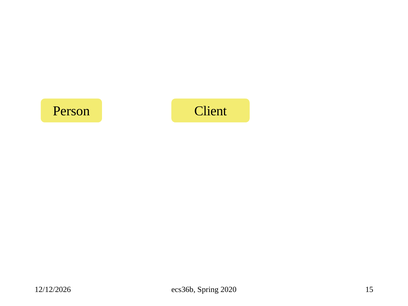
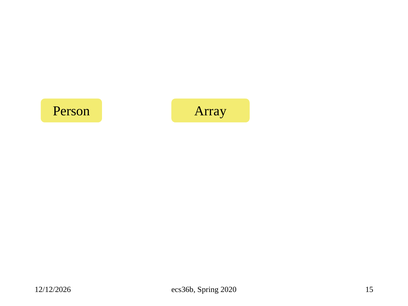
Client: Client -> Array (210, 111)
